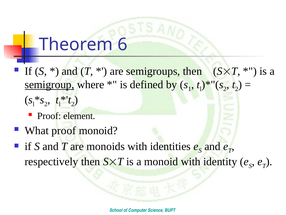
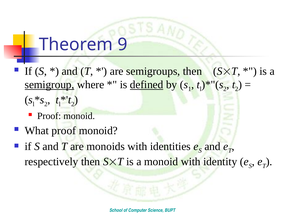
6: 6 -> 9 (122, 44)
defined underline: none -> present (147, 84)
element: element -> monoid (79, 116)
